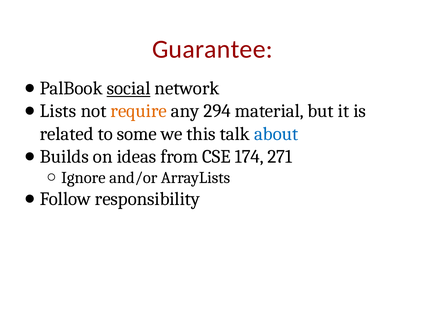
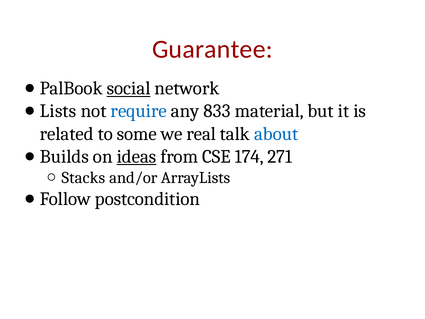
require colour: orange -> blue (139, 111)
294: 294 -> 833 (217, 111)
this: this -> real (201, 134)
ideas underline: none -> present (137, 156)
Ignore: Ignore -> Stacks (83, 177)
responsibility: responsibility -> postcondition (148, 199)
